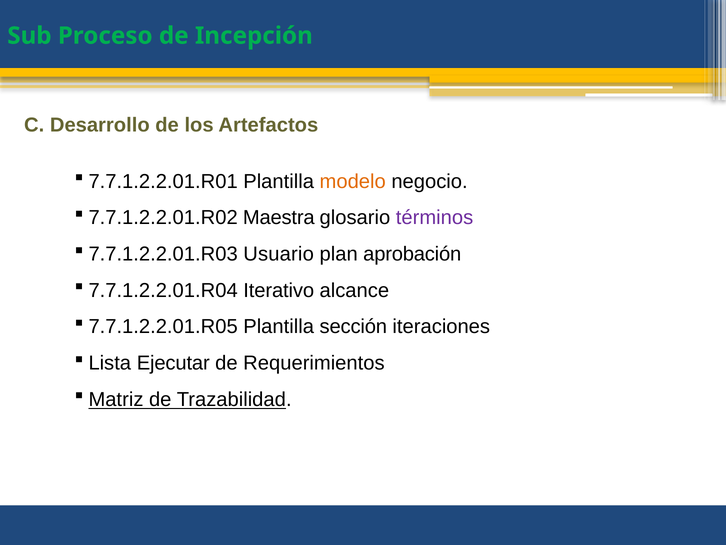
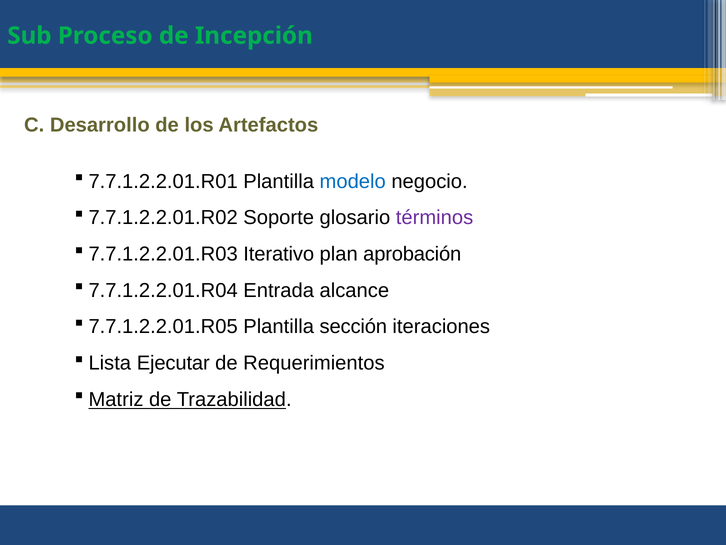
modelo colour: orange -> blue (353, 181)
Maestra: Maestra -> Soporte (279, 218)
Usuario: Usuario -> Iterativo (279, 254)
Iterativo: Iterativo -> Entrada (279, 290)
